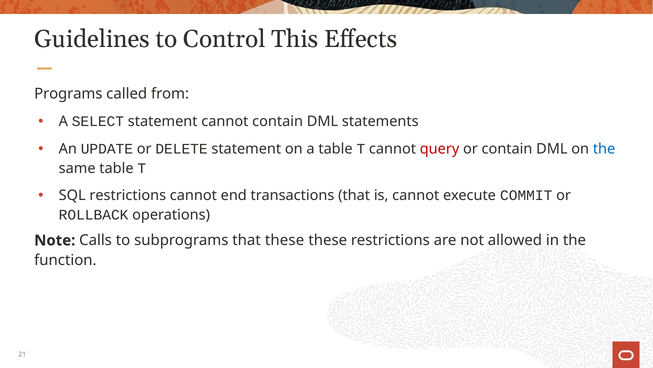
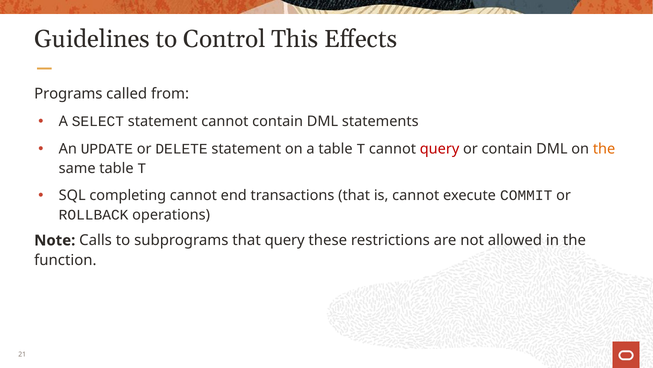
the colour: blue -> orange (604, 149)
SQL restrictions: restrictions -> completing (128, 195)
that these: these -> query (285, 240)
